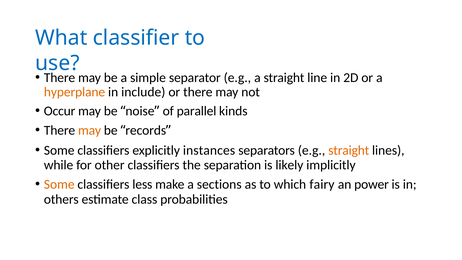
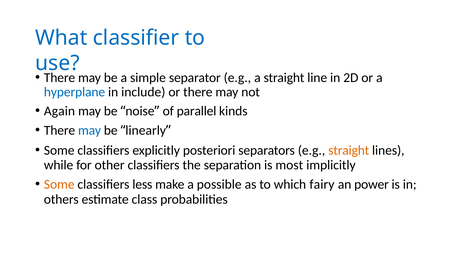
hyperplane colour: orange -> blue (75, 92)
Occur: Occur -> Again (59, 111)
may colour: orange -> blue (90, 130)
records: records -> linearly (146, 130)
instances: instances -> posteriori (209, 150)
likely: likely -> most (289, 165)
sections: sections -> possible (219, 184)
